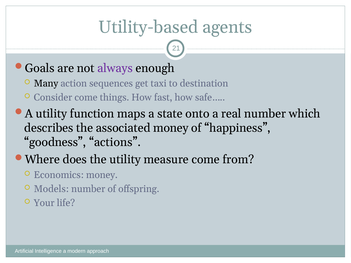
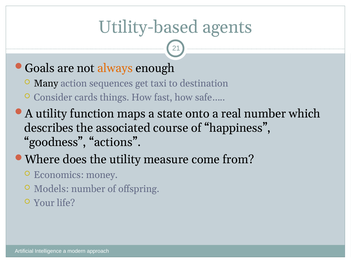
always colour: purple -> orange (115, 68)
Consider come: come -> cards (86, 98)
associated money: money -> course (171, 128)
